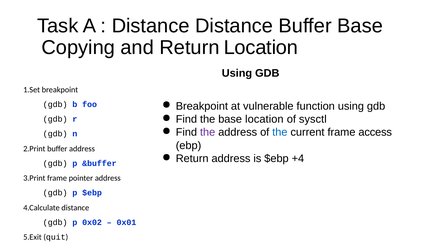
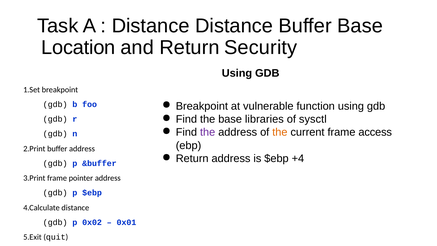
Copying: Copying -> Location (78, 48)
Return Location: Location -> Security (261, 48)
base location: location -> libraries (264, 119)
the colour: blue -> orange (280, 132)
